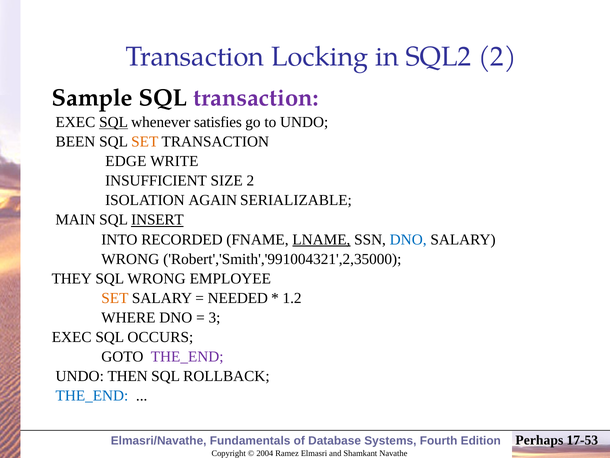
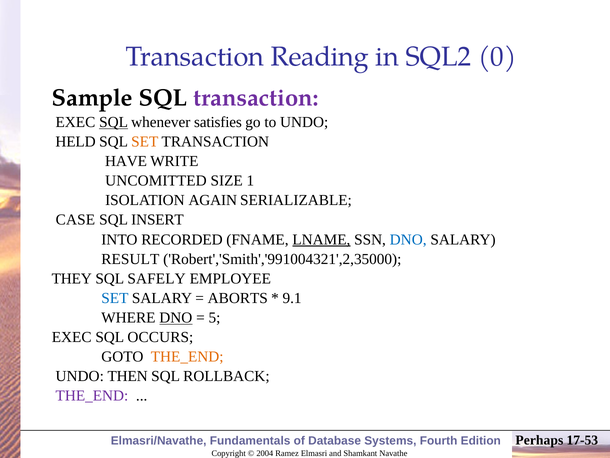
Locking: Locking -> Reading (320, 57)
SQL2 2: 2 -> 0 (497, 57)
BEEN: BEEN -> HELD (76, 142)
EDGE: EDGE -> HAVE (126, 161)
INSUFFICIENT: INSUFFICIENT -> UNCOMITTED (156, 181)
SIZE 2: 2 -> 1 (250, 181)
MAIN: MAIN -> CASE (75, 220)
INSERT underline: present -> none (158, 220)
WRONG: WRONG -> RESULT (130, 259)
SQL WRONG: WRONG -> SAFELY (157, 278)
SET colour: orange -> blue (115, 298)
NEEDED: NEEDED -> ABORTS (238, 298)
1.2: 1.2 -> 9.1 (292, 298)
DNO underline: none -> present (176, 317)
3: 3 -> 5 (214, 317)
THE_END colour: purple -> orange (187, 356)
THE_END colour: blue -> purple (92, 395)
